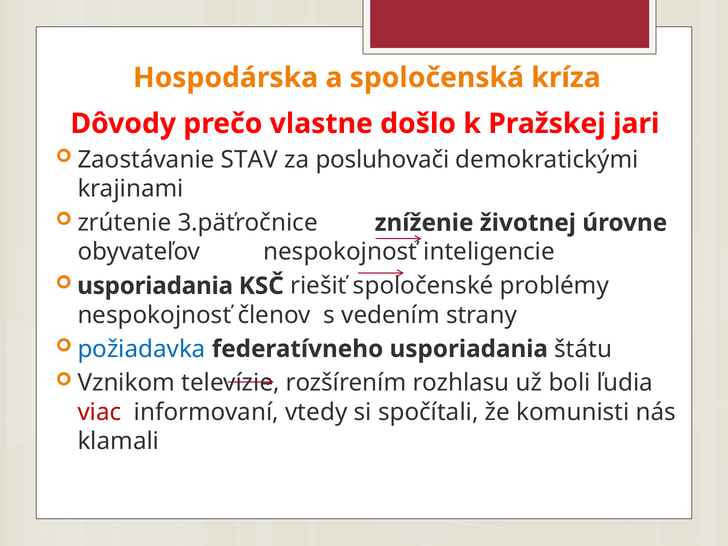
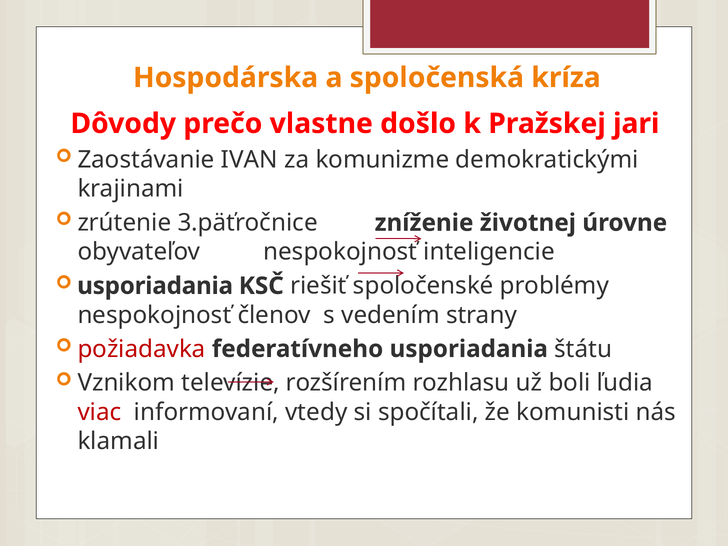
STAV: STAV -> IVAN (249, 160)
posluhovači: posluhovači -> komunizme (382, 160)
požiadavka colour: blue -> red (142, 349)
